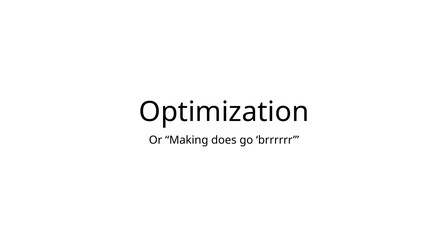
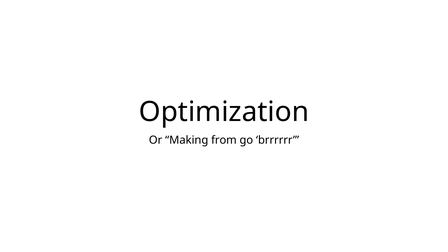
does: does -> from (224, 140)
